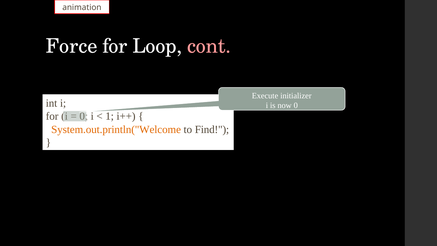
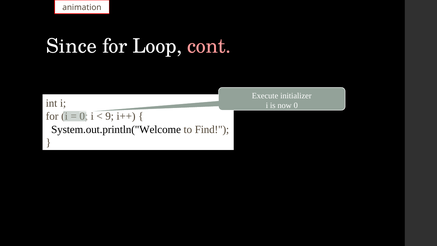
Force: Force -> Since (72, 46)
1: 1 -> 9 (110, 116)
System.out.println("Welcome colour: orange -> black (116, 129)
